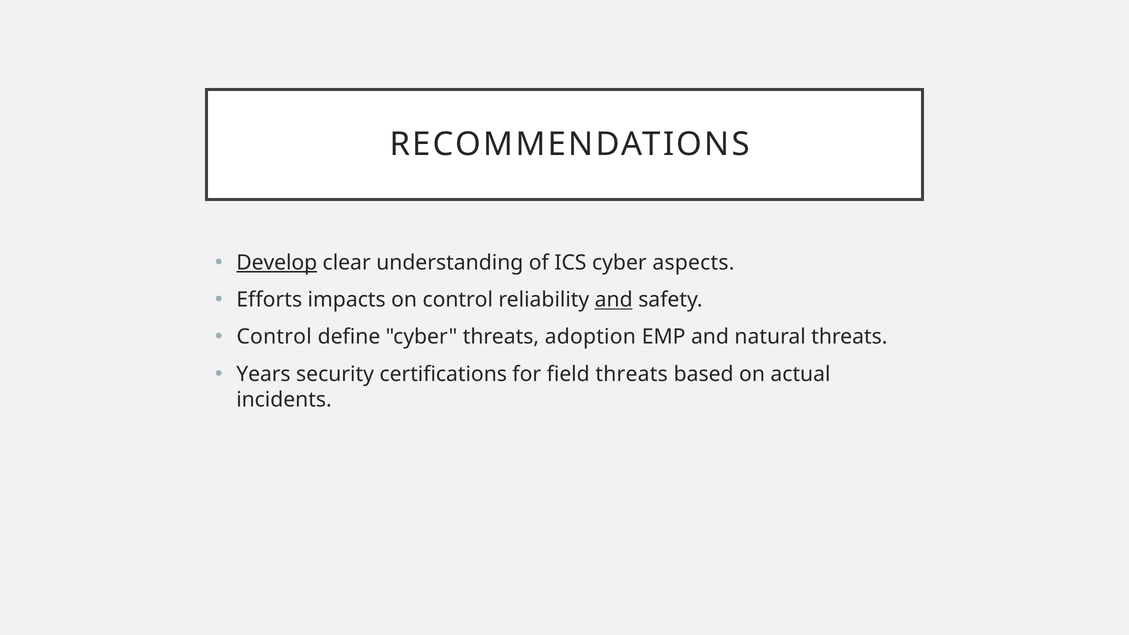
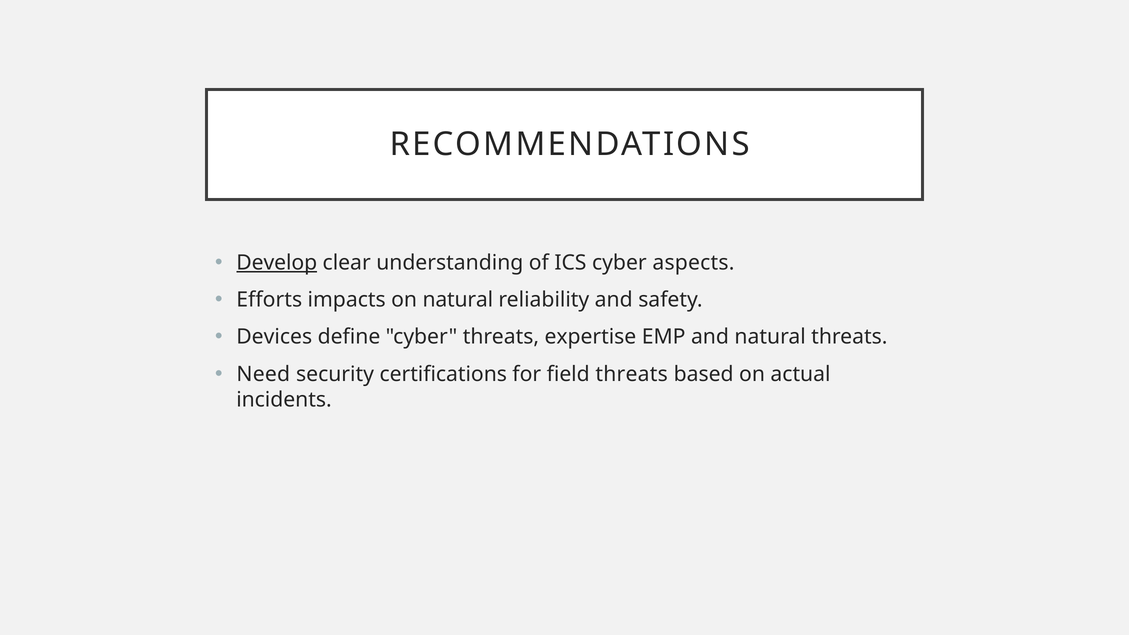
on control: control -> natural (458, 300)
and underline: present -> none (614, 300)
Control: Control -> Devices (274, 337)
adoption: adoption -> expertise (590, 337)
Years: Years -> Need (263, 374)
